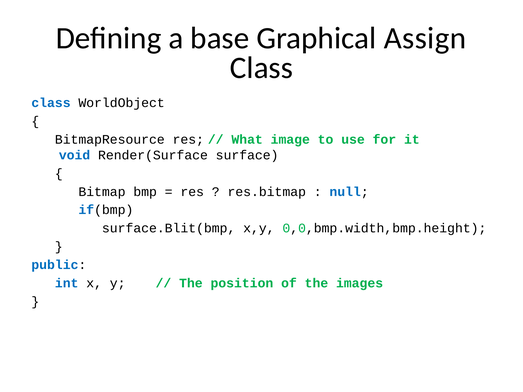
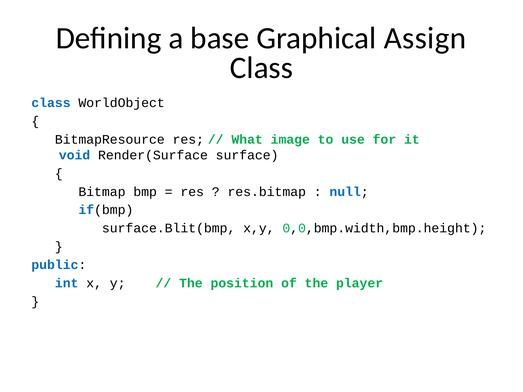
images: images -> player (360, 283)
